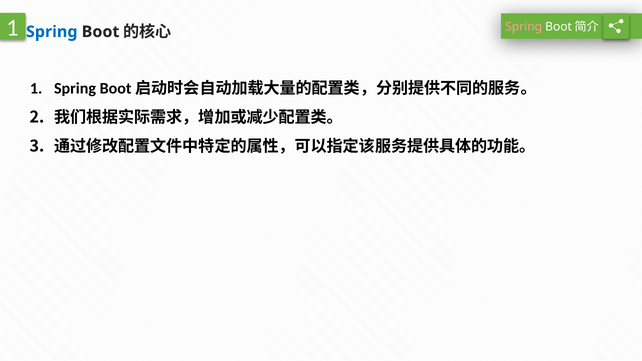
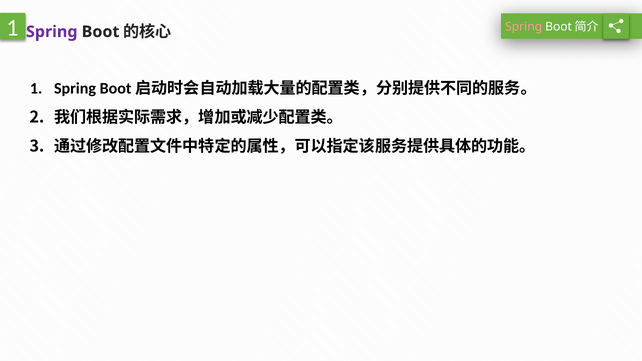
Spring colour: blue -> purple (52, 32)
